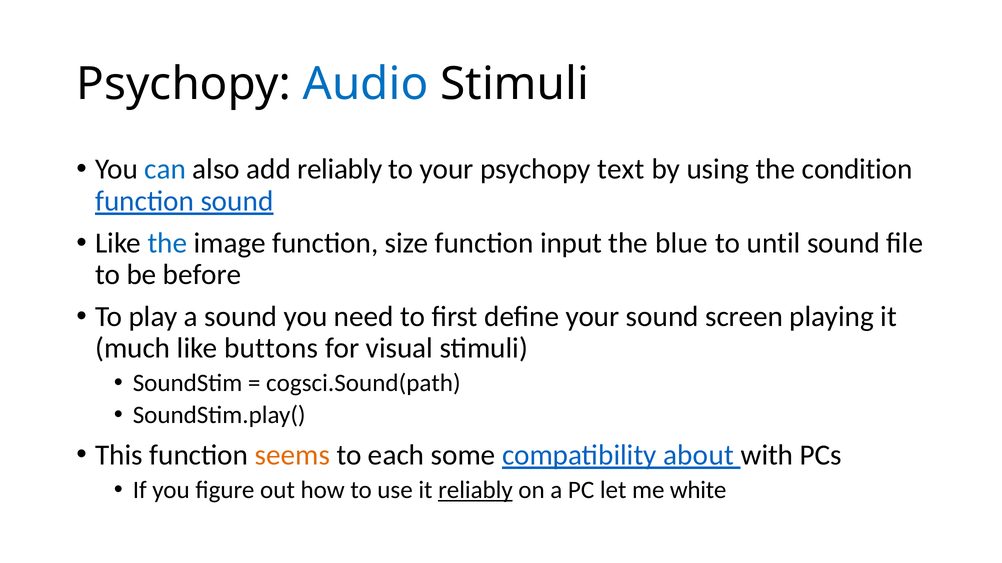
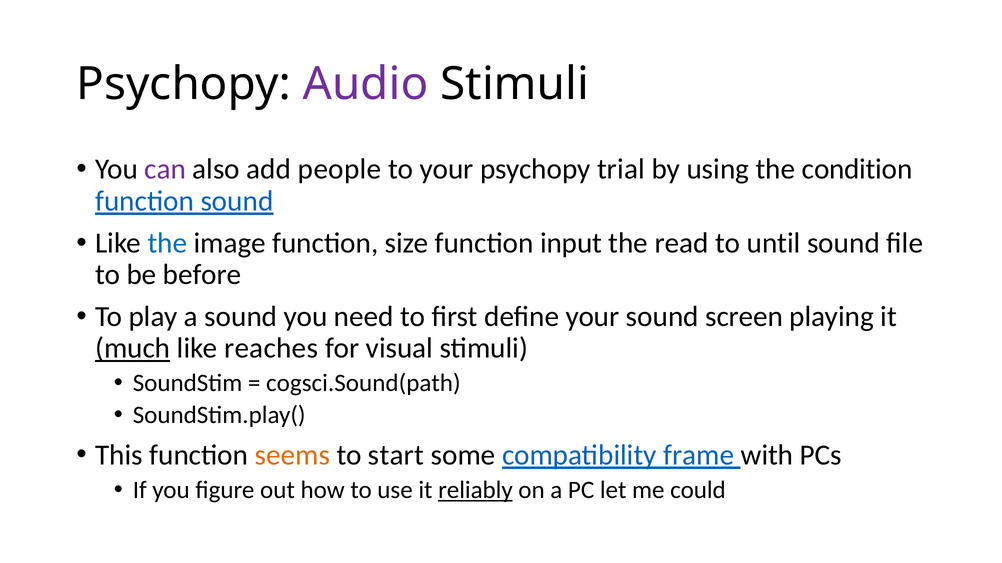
Audio colour: blue -> purple (366, 84)
can colour: blue -> purple (165, 169)
add reliably: reliably -> people (340, 169)
text: text -> trial (621, 169)
blue: blue -> read (682, 244)
much underline: none -> present (133, 349)
buttons: buttons -> reaches (271, 349)
each: each -> start (396, 456)
about: about -> frame (699, 456)
white: white -> could (698, 490)
